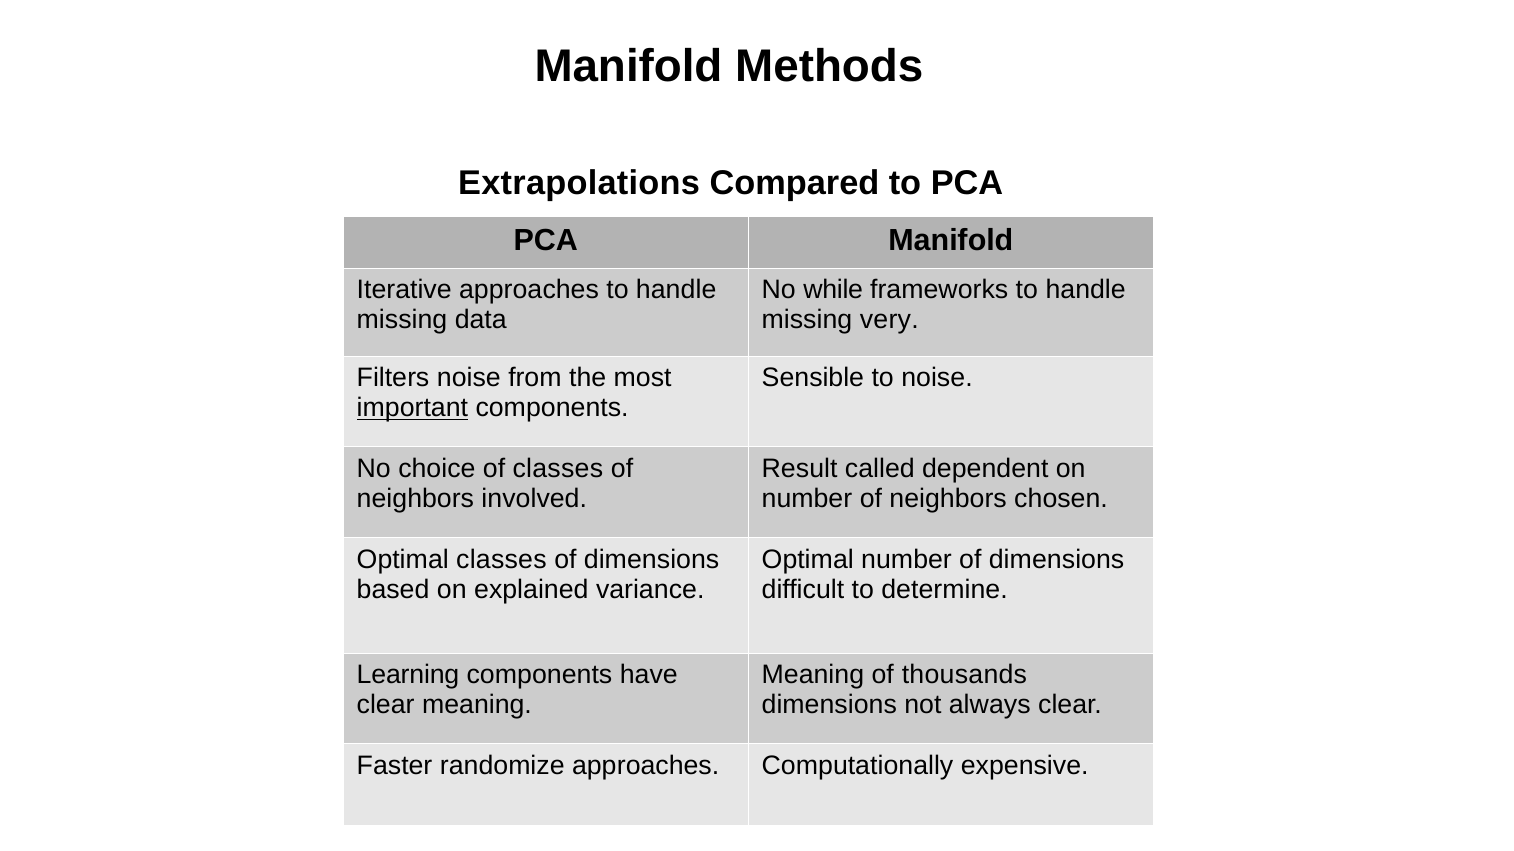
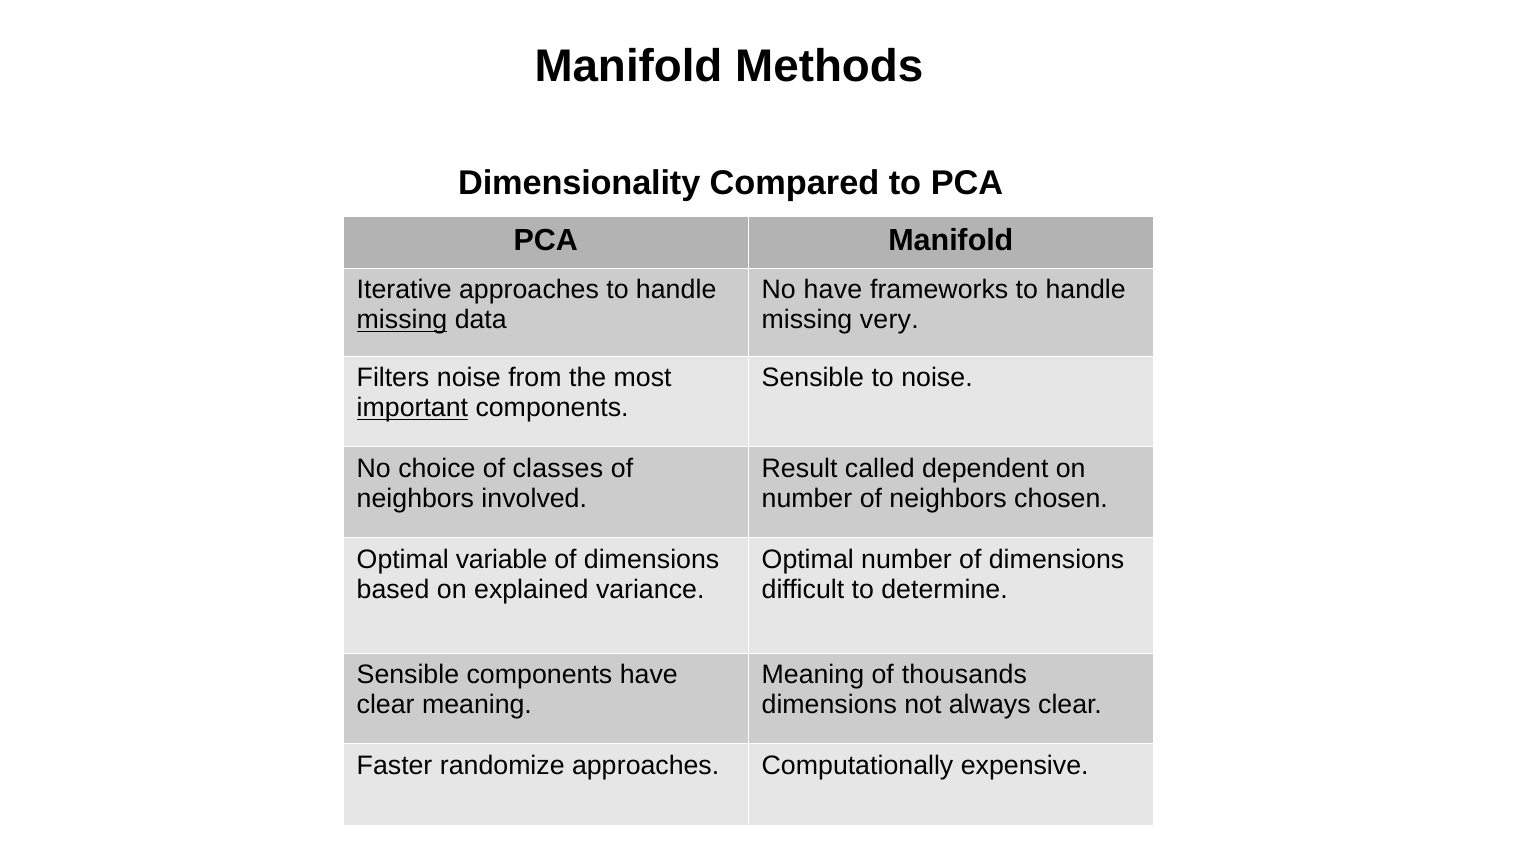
Extrapolations: Extrapolations -> Dimensionality (579, 183)
No while: while -> have (833, 290)
missing underline: none -> present (402, 320)
Optimal classes: classes -> variable (502, 560)
Learning: Learning -> Sensible (408, 676)
